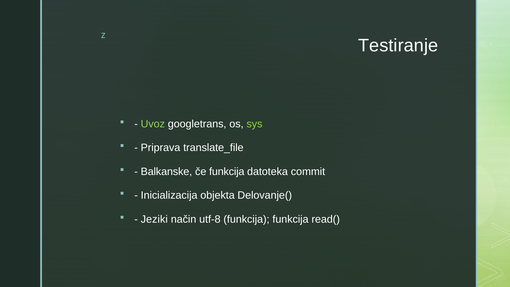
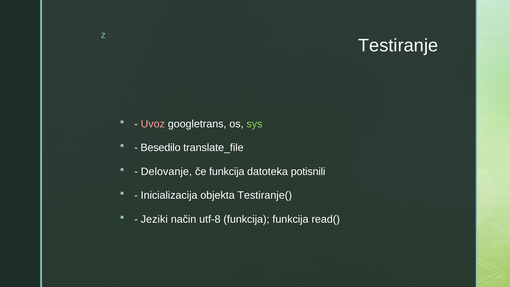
Uvoz colour: light green -> pink (153, 124)
Priprava: Priprava -> Besedilo (161, 148)
Balkanske: Balkanske -> Delovanje (166, 171)
commit: commit -> potisnili (308, 171)
Delovanje(: Delovanje( -> Testiranje( (265, 195)
